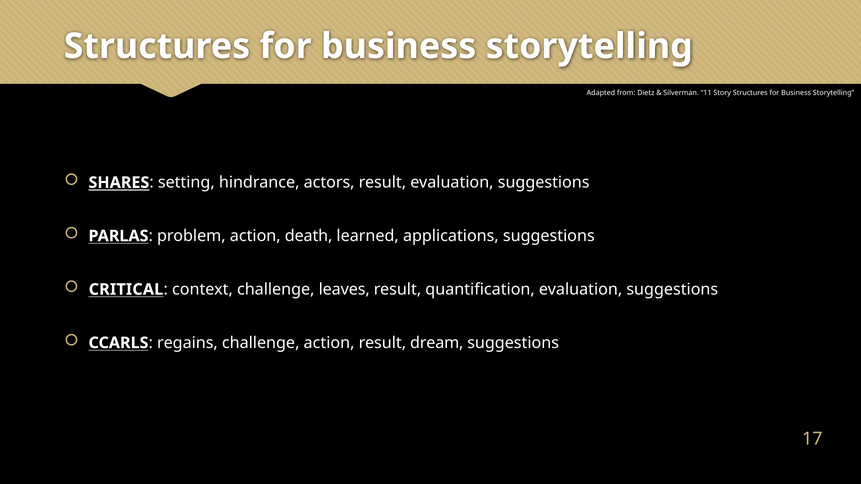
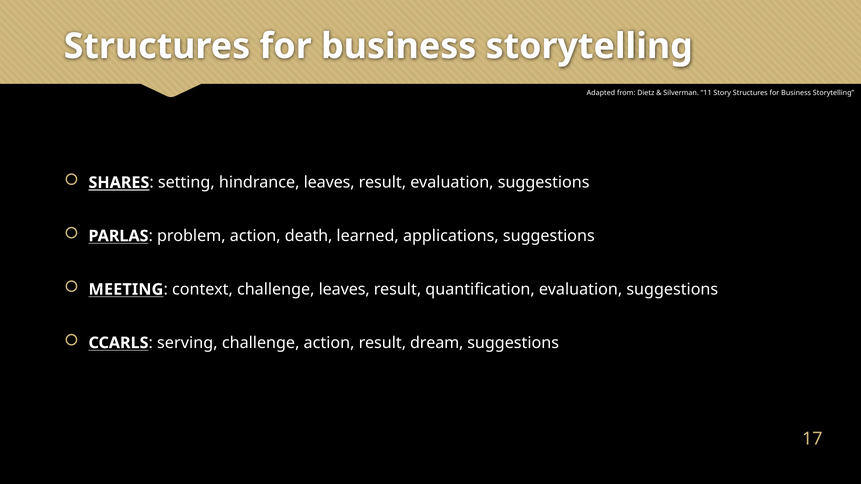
hindrance actors: actors -> leaves (329, 183)
CRITICAL: CRITICAL -> MEETING (126, 290)
regains: regains -> serving (187, 343)
